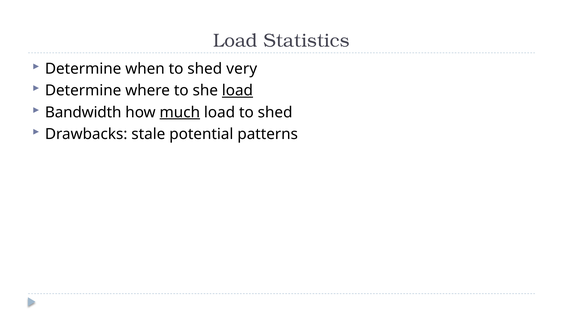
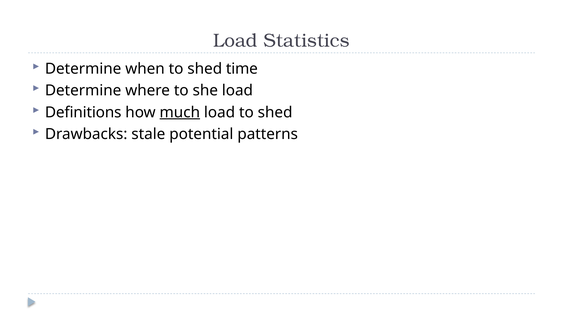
very: very -> time (242, 69)
load underline: present -> none (237, 90)
Bandwidth: Bandwidth -> Definitions (83, 112)
